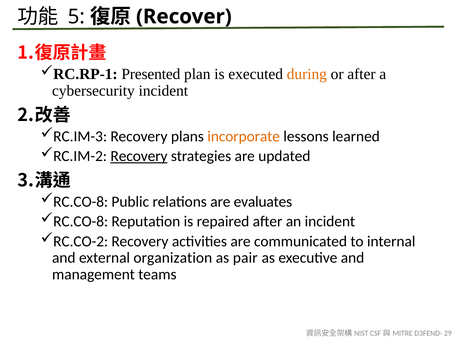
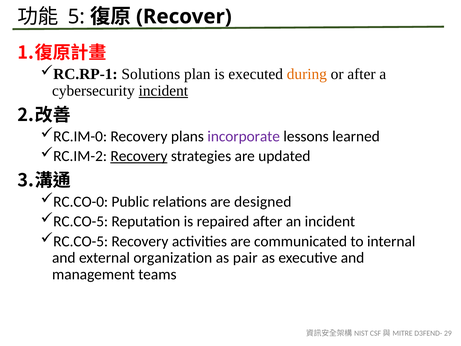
Presented: Presented -> Solutions (151, 74)
incident underline: none -> present (163, 91)
RC.IM-3: RC.IM-3 -> RC.IM-0 (80, 136)
incorporate colour: orange -> purple (244, 136)
RC.CO-8: RC.CO-8 -> RC.CO-0 (81, 202)
evaluates: evaluates -> designed (263, 202)
RC.CO-8: RC.CO-8 -> RC.CO-5 (81, 221)
RC.CO-2: RC.CO-2 -> RC.CO-5 (81, 241)
